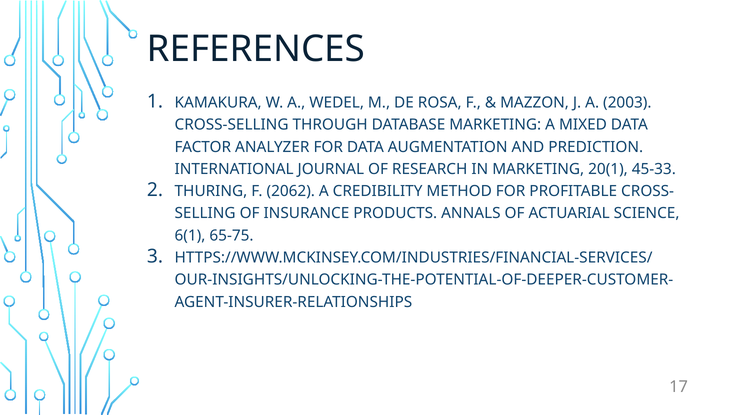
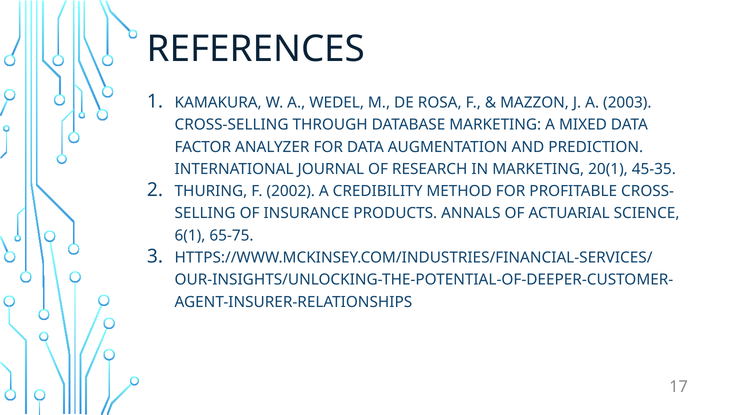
45-33: 45-33 -> 45-35 (654, 169)
2062: 2062 -> 2002 (291, 191)
